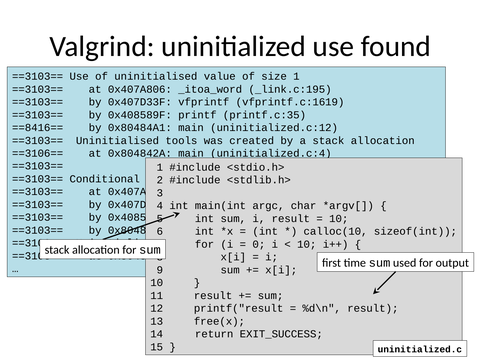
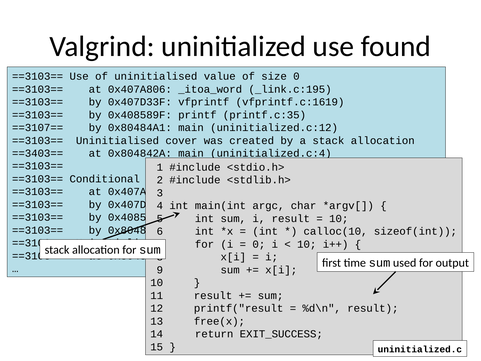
size 1: 1 -> 0 (296, 76)
==8416==: ==8416== -> ==3107== (38, 128)
tools: tools -> cover (181, 140)
==3106==: ==3106== -> ==3403== (38, 153)
